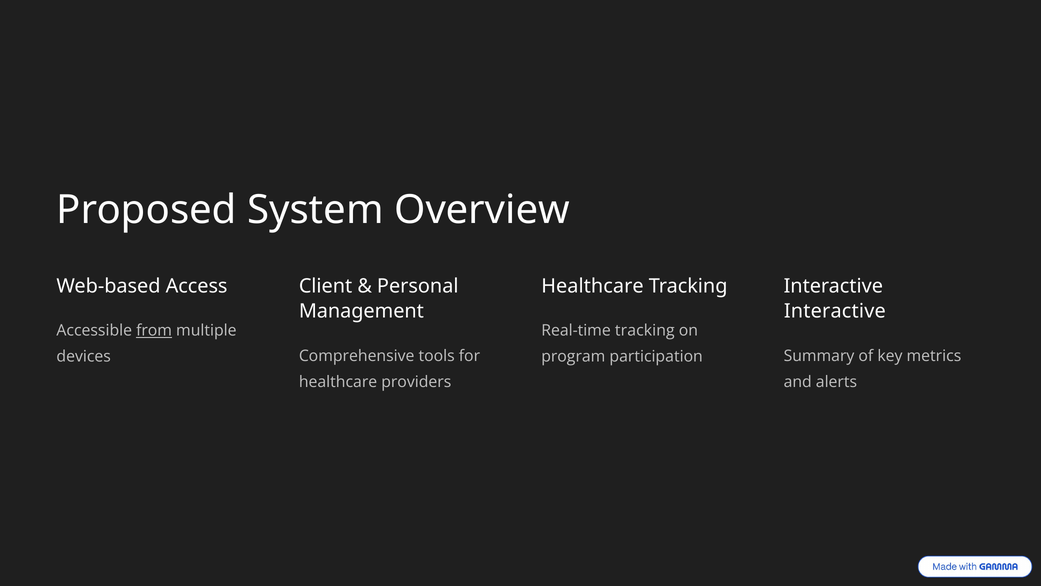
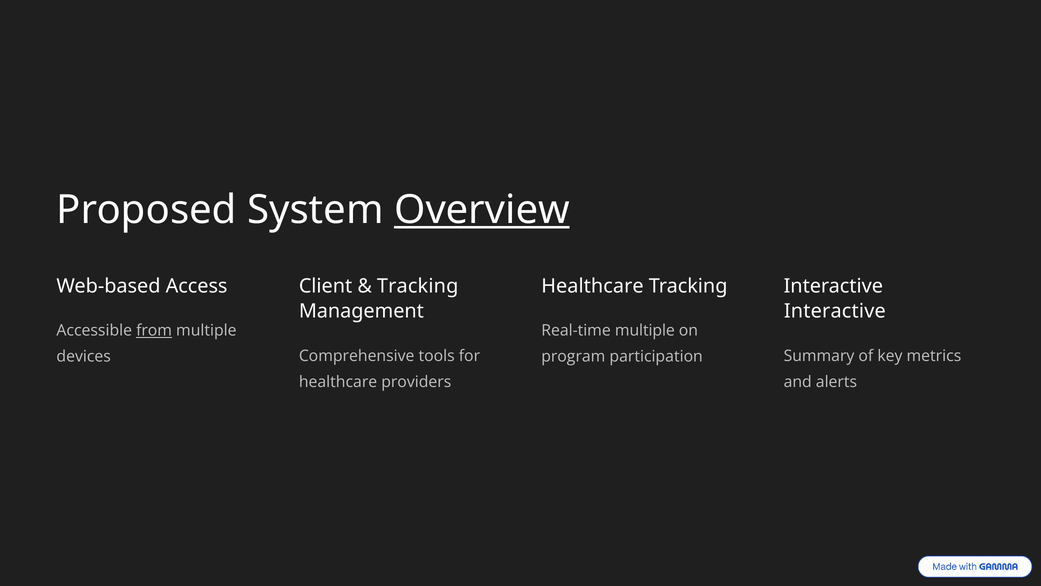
Overview underline: none -> present (482, 210)
Personal: Personal -> Tracking (418, 286)
Real-time tracking: tracking -> multiple (645, 331)
